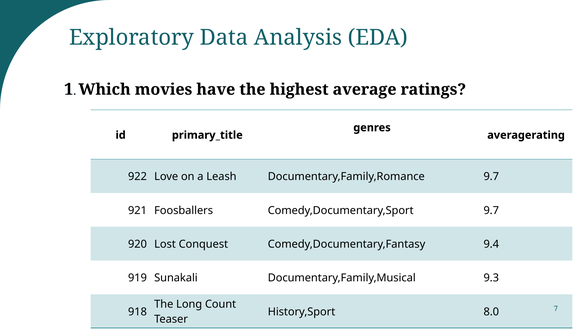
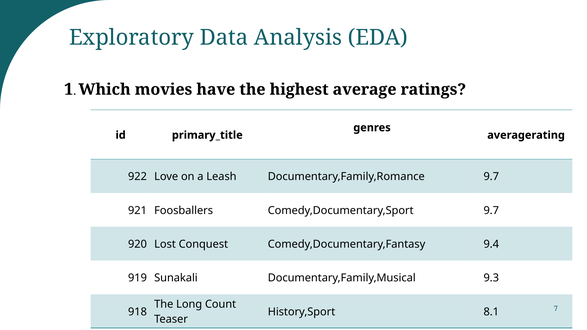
8.0: 8.0 -> 8.1 (491, 312)
